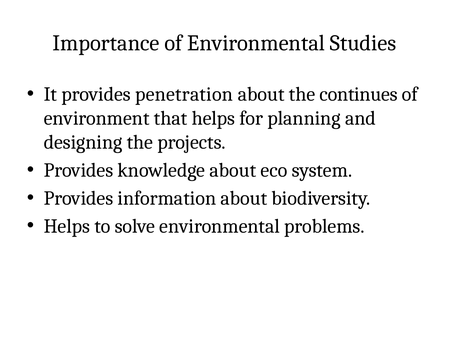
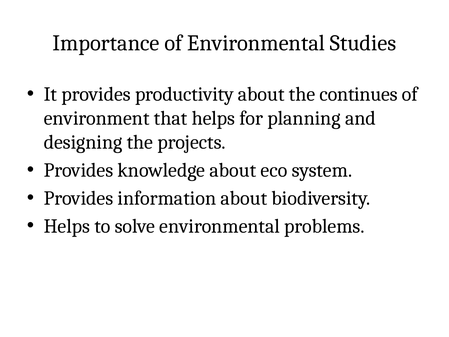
penetration: penetration -> productivity (184, 94)
